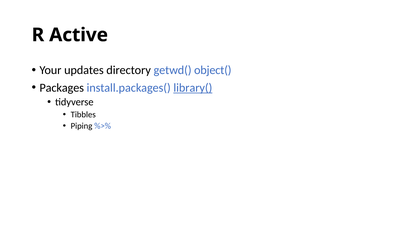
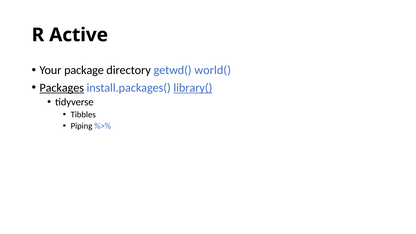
updates: updates -> package (84, 70)
object(: object( -> world( (213, 70)
Packages underline: none -> present (62, 88)
